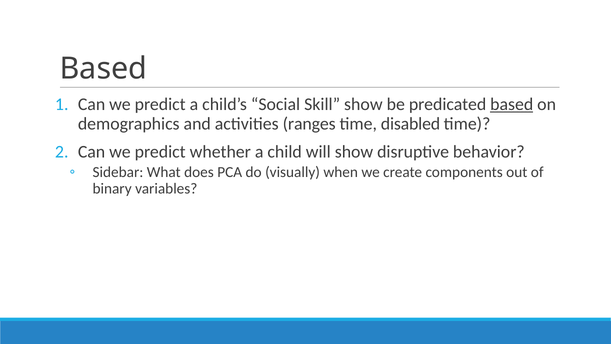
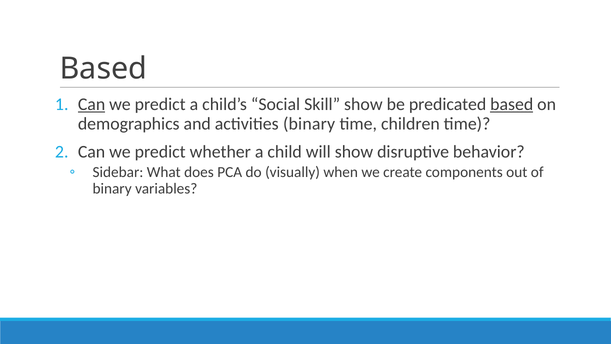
Can underline: none -> present (92, 104)
activities ranges: ranges -> binary (309, 124)
disabled: disabled -> children (410, 124)
